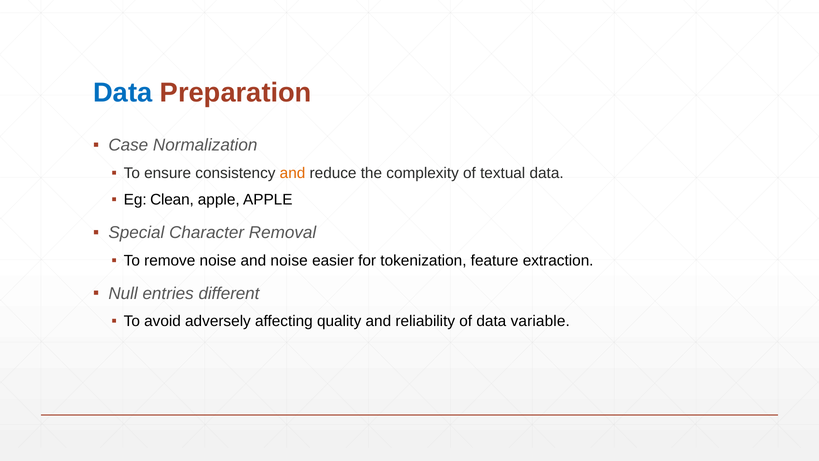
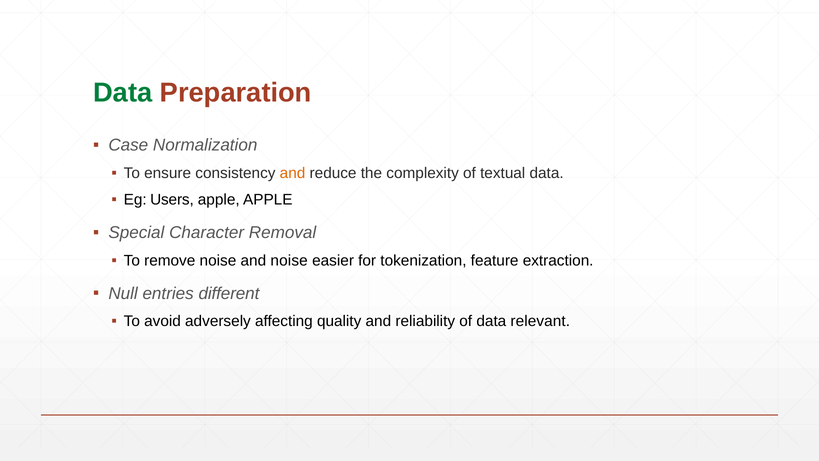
Data colour: blue -> green (123, 93)
Clean: Clean -> Users (172, 200)
variable: variable -> relevant (540, 321)
